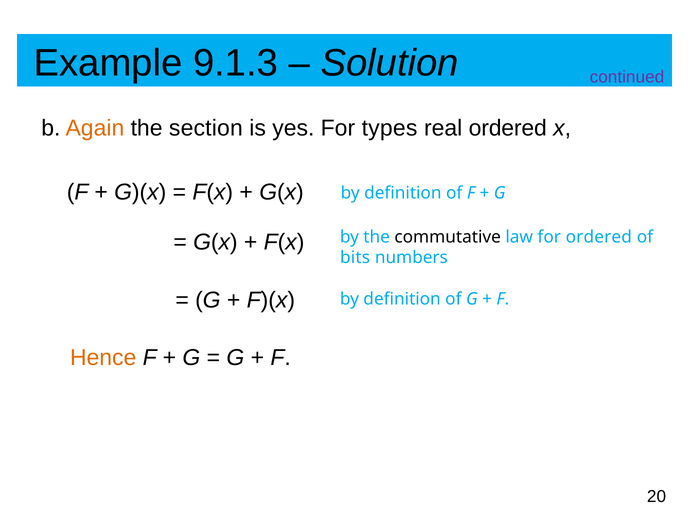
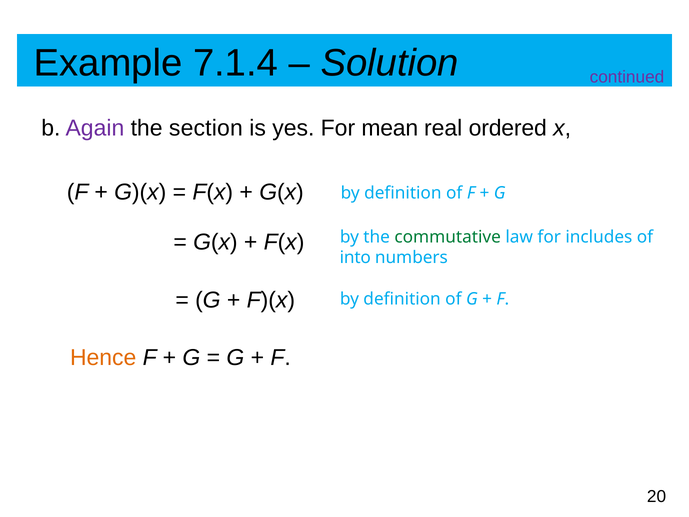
9.1.3: 9.1.3 -> 7.1.4 (236, 63)
Again colour: orange -> purple (95, 128)
types: types -> mean (390, 128)
commutative colour: black -> green (448, 237)
for ordered: ordered -> includes (599, 237)
bits: bits -> into (355, 258)
